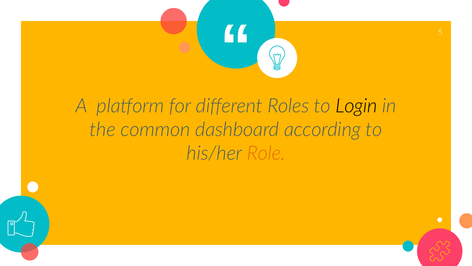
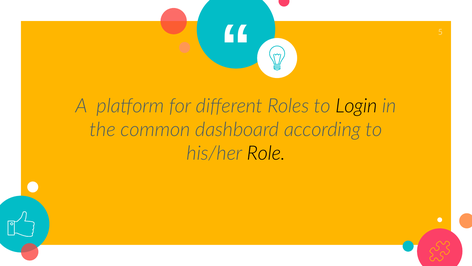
Role colour: orange -> black (266, 153)
